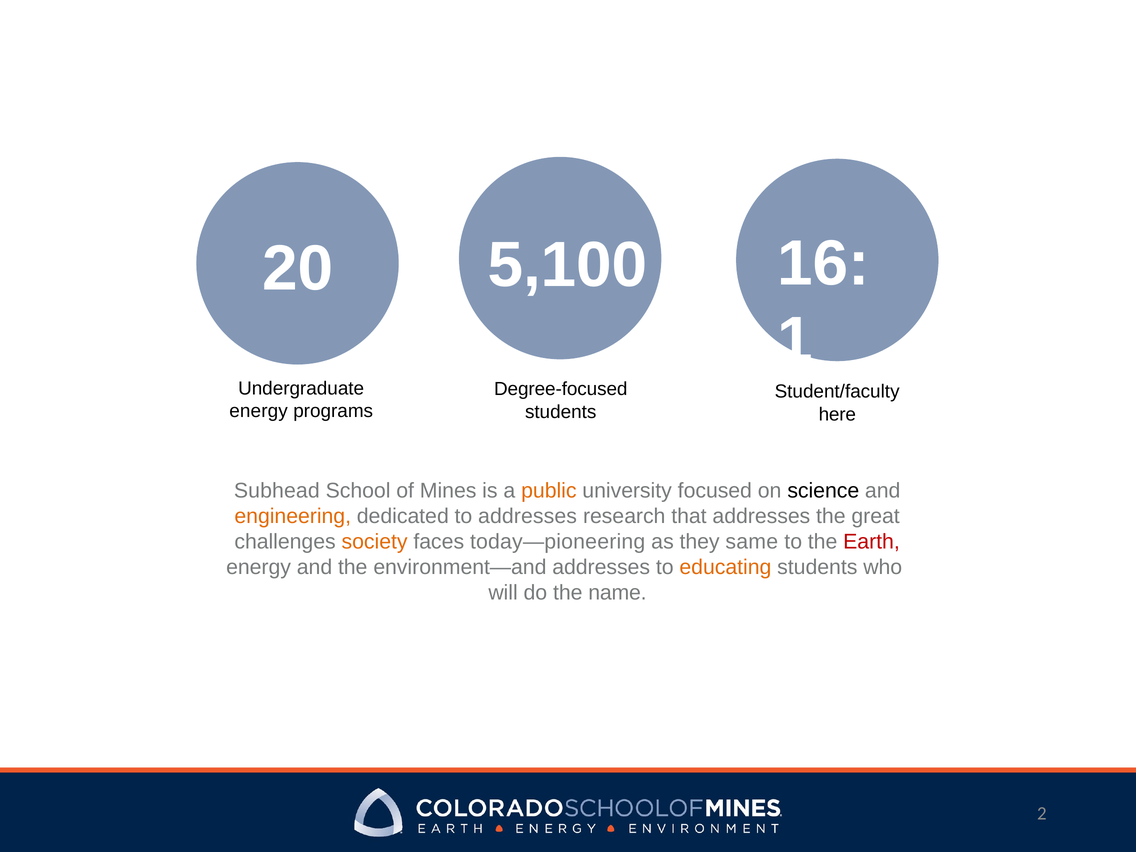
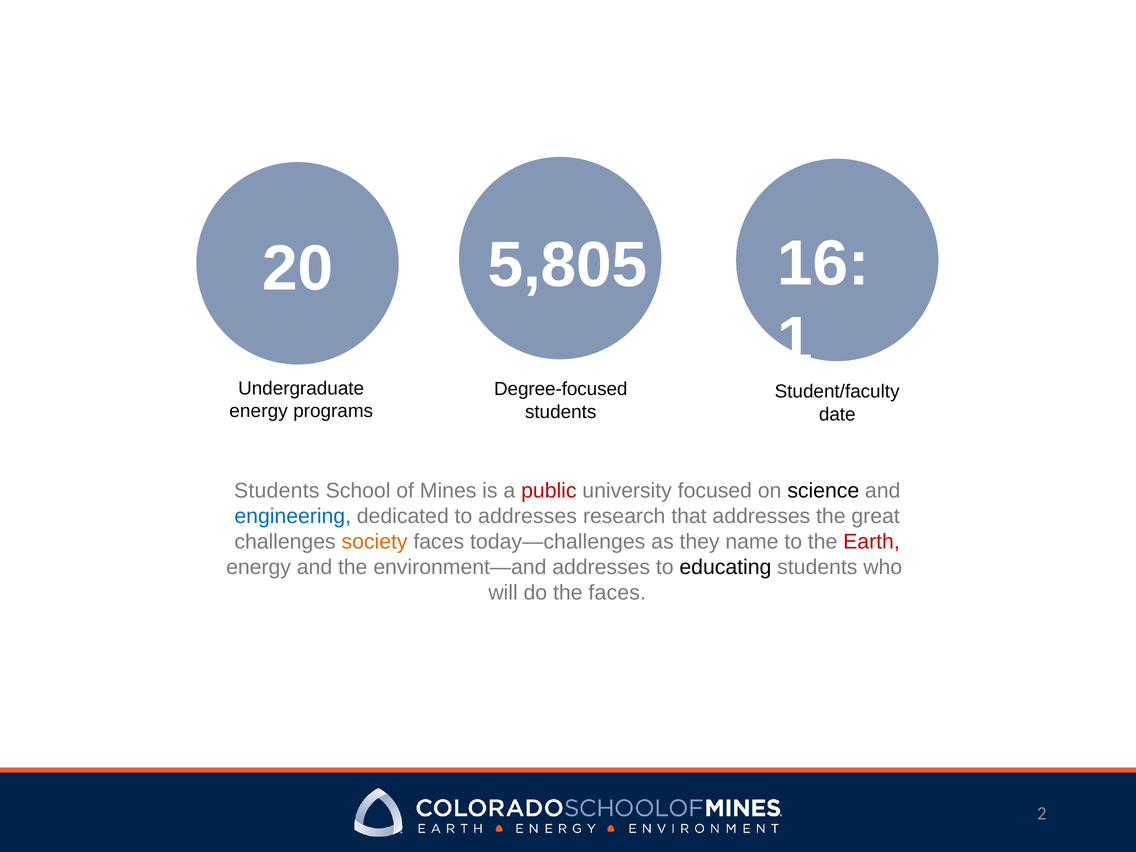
5,100: 5,100 -> 5,805 (568, 265)
here: here -> date (837, 414)
Subhead: Subhead -> Students (277, 491)
public colour: orange -> red (549, 491)
engineering colour: orange -> blue (293, 516)
today—pioneering: today—pioneering -> today—challenges (558, 542)
same: same -> name (752, 542)
educating colour: orange -> black (725, 567)
the name: name -> faces (617, 593)
